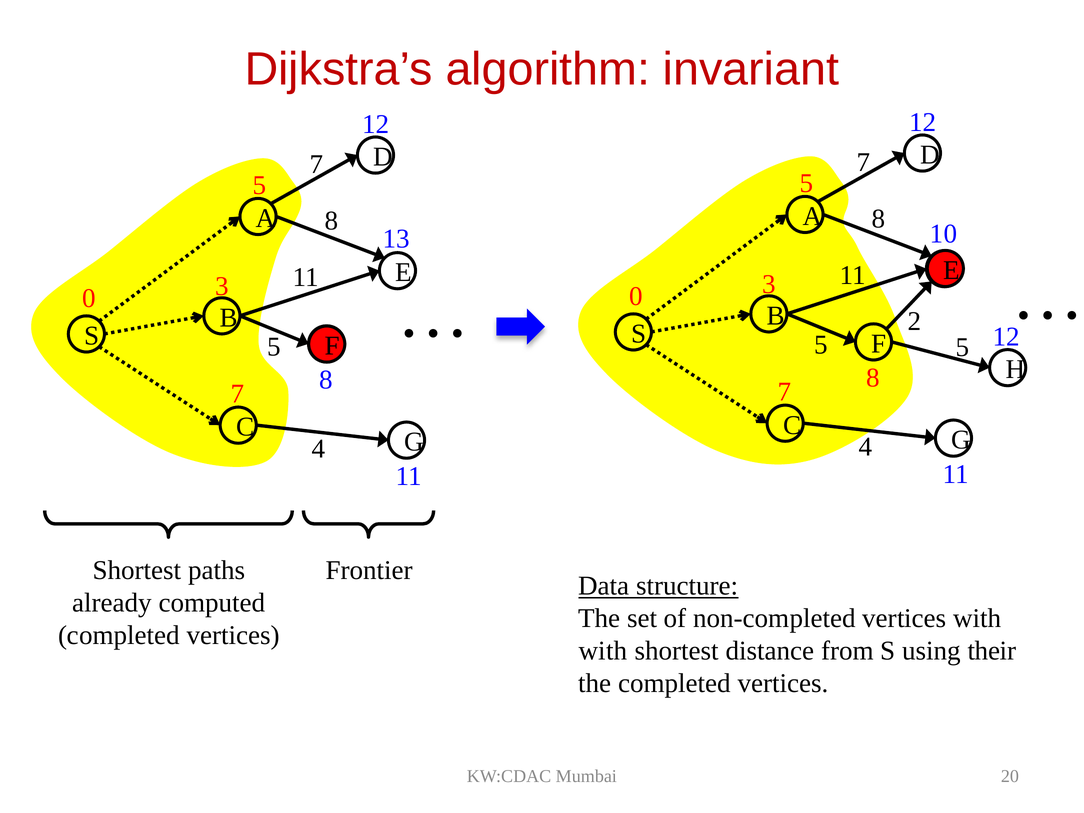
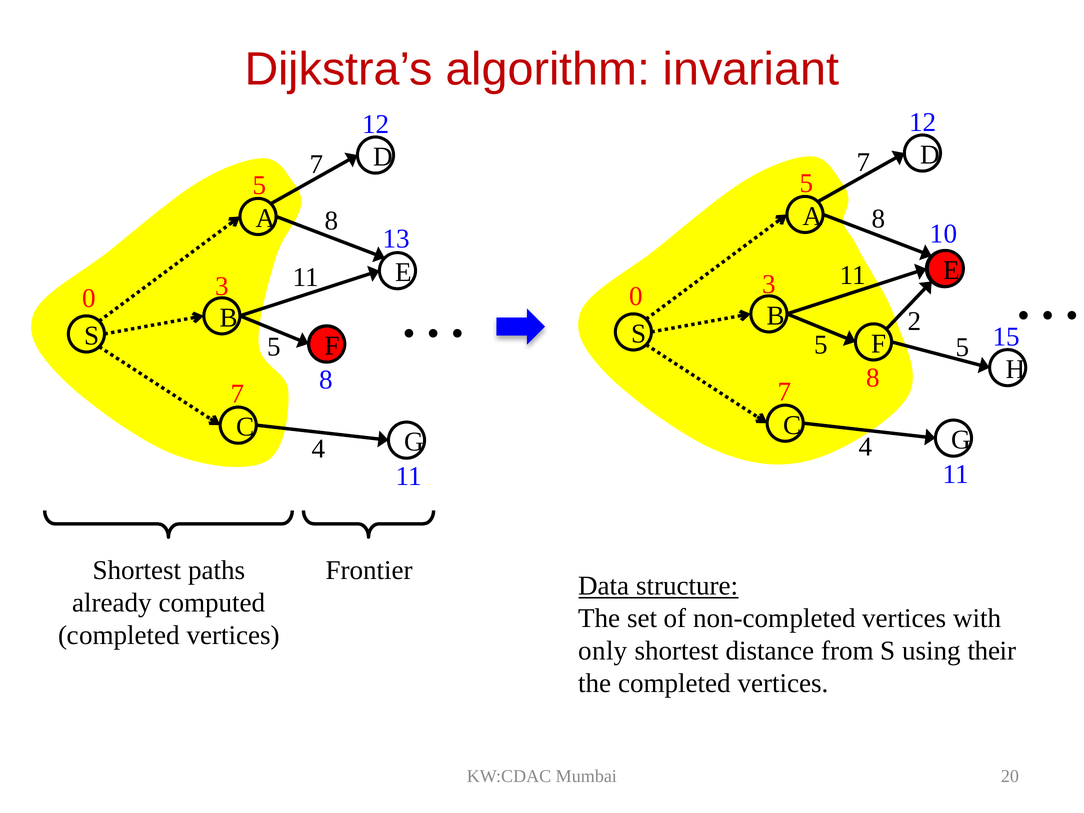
5 12: 12 -> 15 (1006, 337)
with: with -> only (603, 651)
